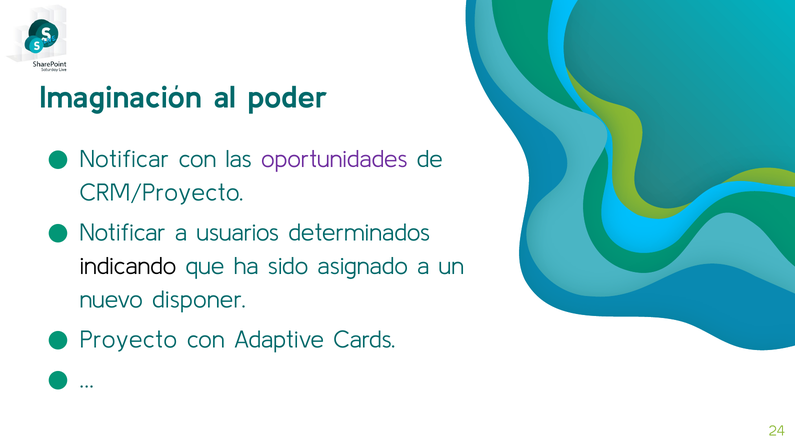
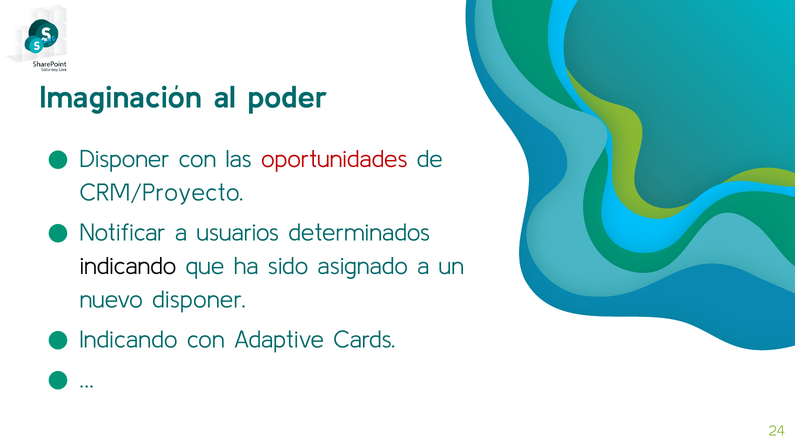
Notificar: Notificar -> Disponer (125, 159)
oportunidades colour: purple -> red (334, 159)
Proyecto: Proyecto -> Indicando (129, 340)
